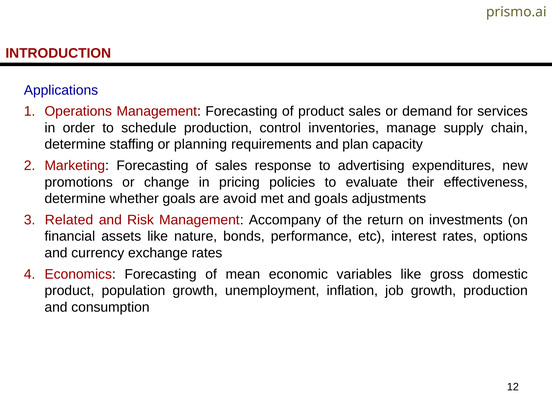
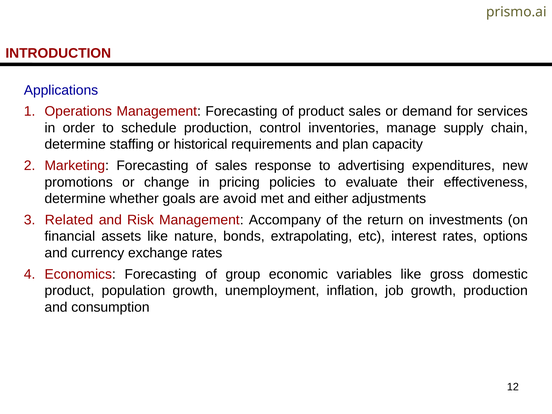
planning: planning -> historical (201, 144)
and goals: goals -> either (331, 199)
performance: performance -> extrapolating (311, 236)
mean: mean -> group (243, 274)
